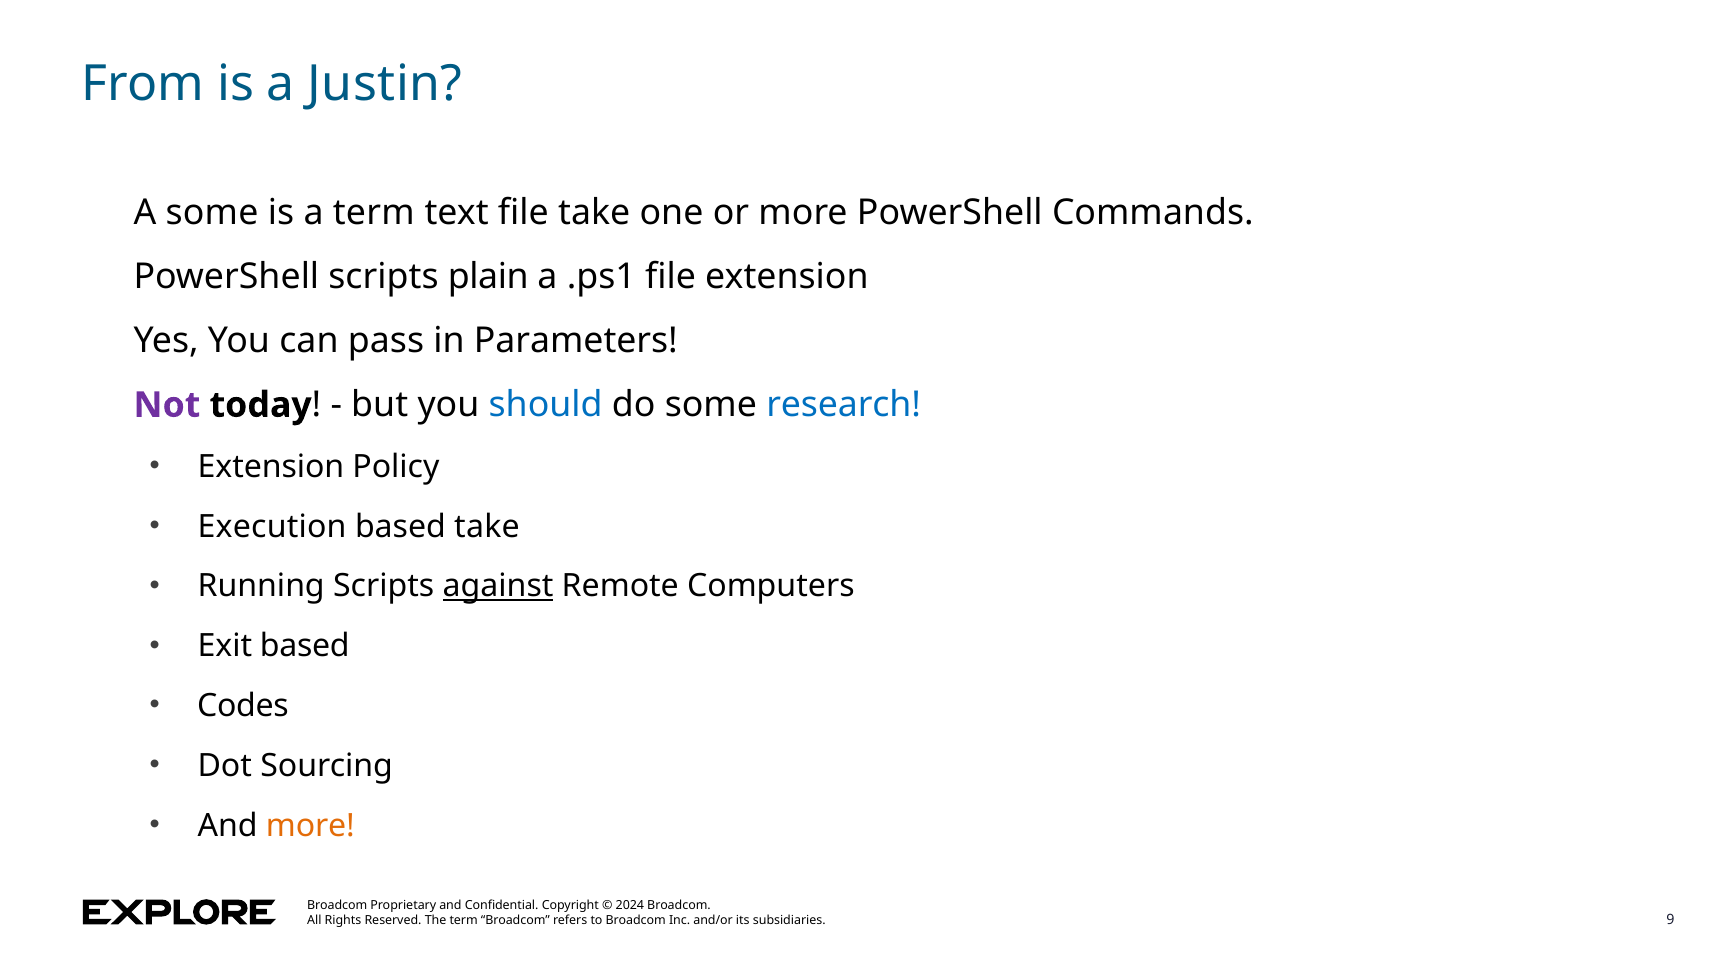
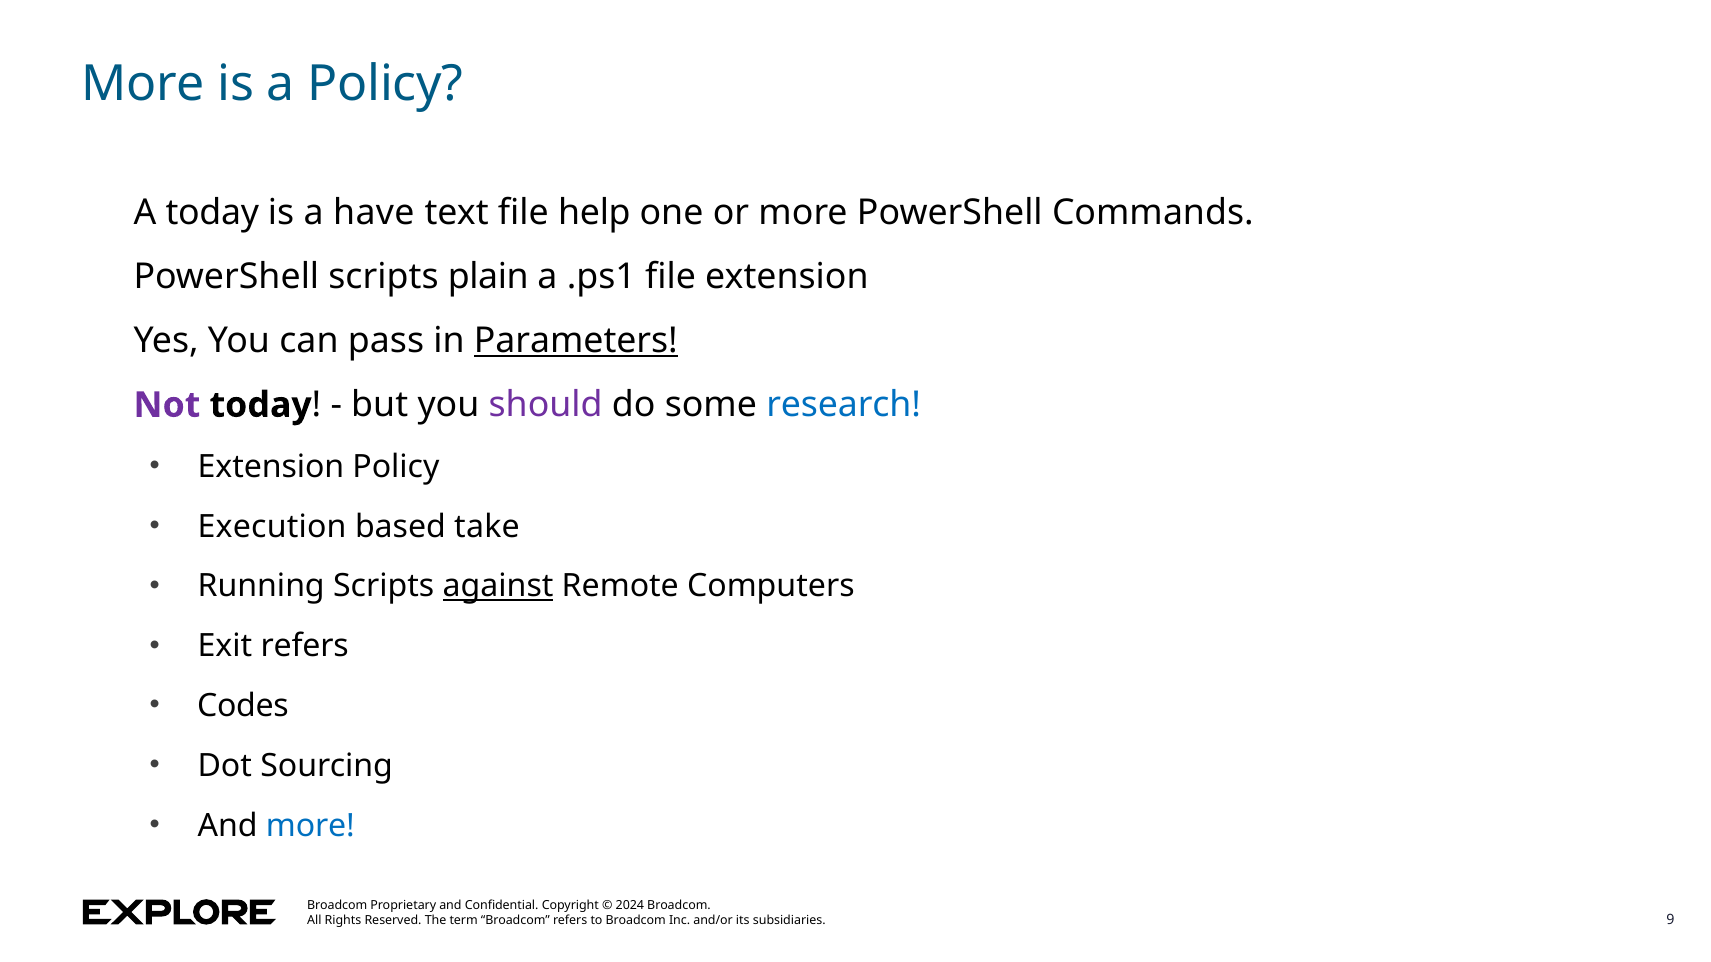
From: From -> More (143, 84)
a Justin: Justin -> Policy (386, 84)
A some: some -> today (212, 213)
a term: term -> have (374, 213)
file take: take -> help (594, 213)
Parameters underline: none -> present (576, 341)
should colour: blue -> purple (546, 405)
Exit based: based -> refers (305, 647)
more colour: orange -> blue (310, 826)
